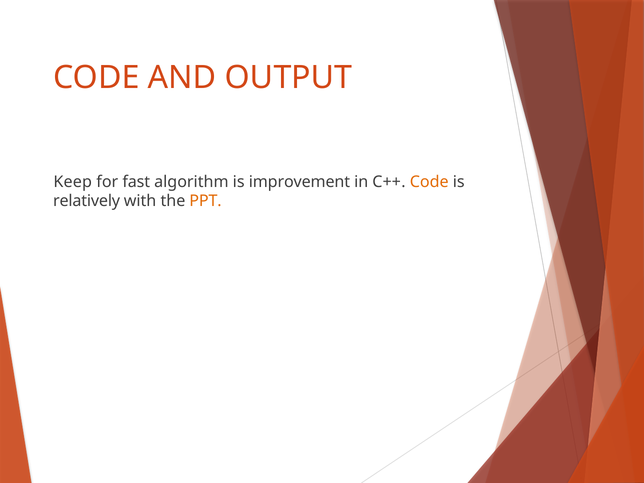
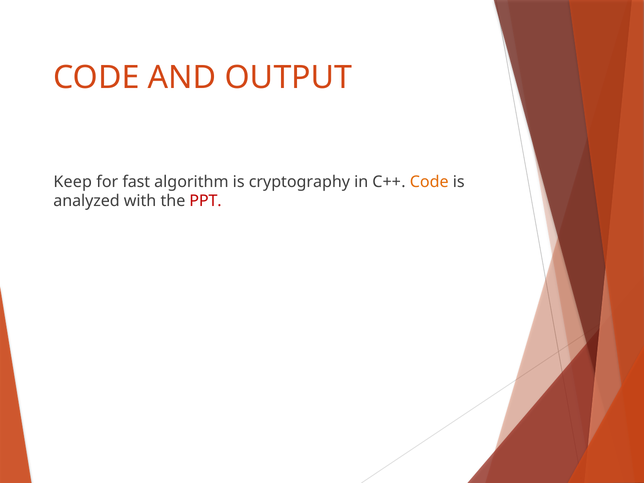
improvement: improvement -> cryptography (299, 182)
relatively: relatively -> analyzed (87, 201)
PPT colour: orange -> red (205, 201)
